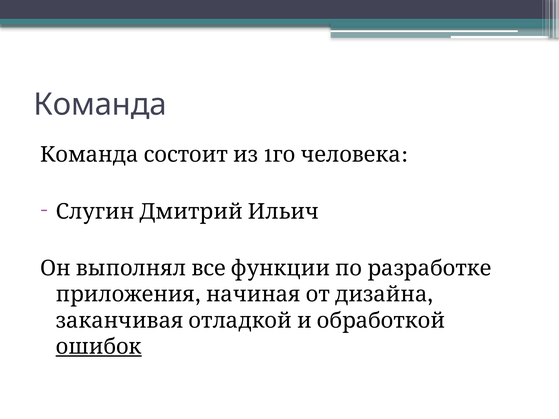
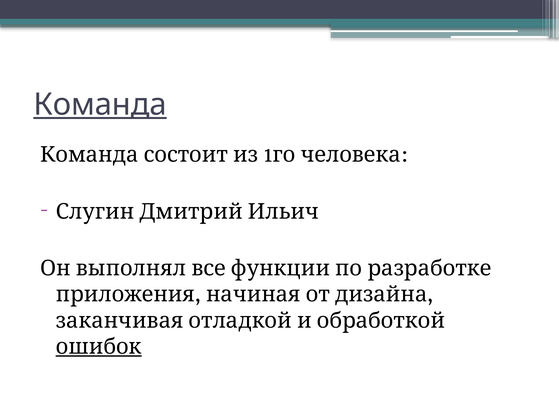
Команда underline: none -> present (100, 105)
